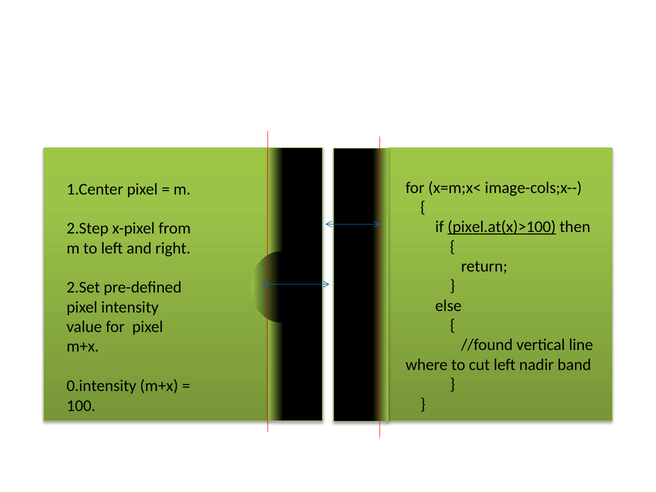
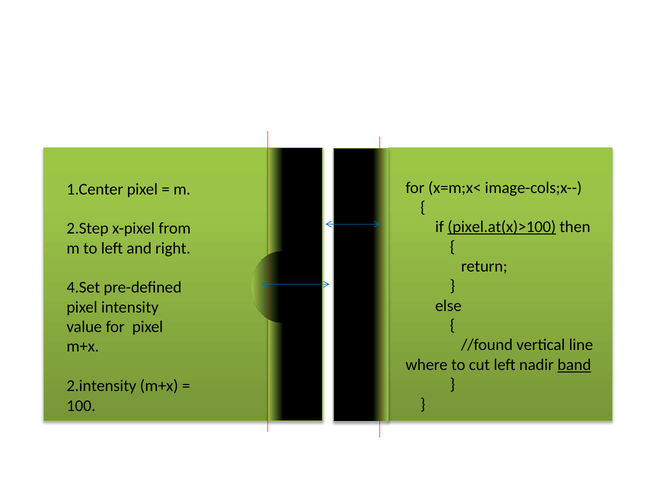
2.Set: 2.Set -> 4.Set (83, 288)
band underline: none -> present (574, 365)
0.intensity: 0.intensity -> 2.intensity (101, 386)
